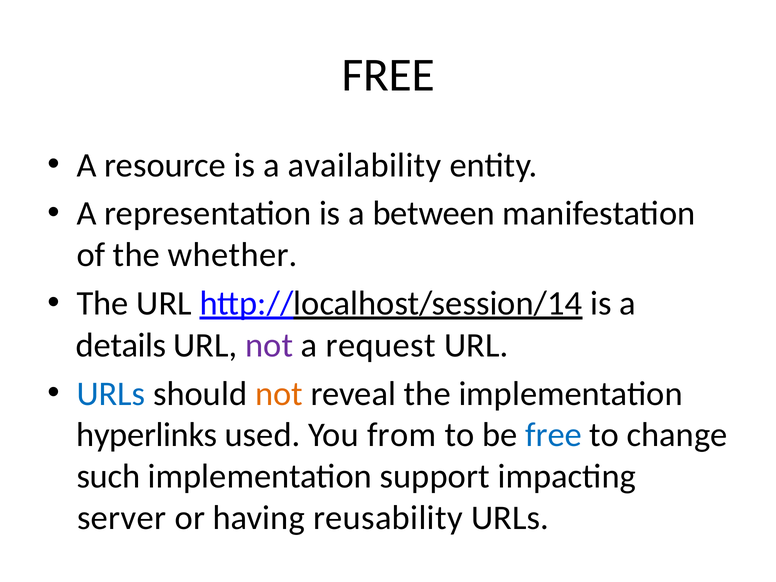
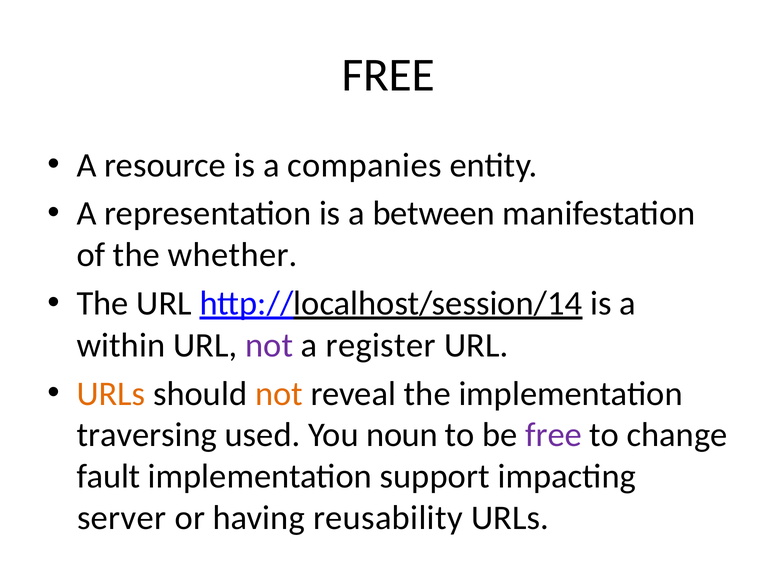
availability: availability -> companies (365, 165)
details: details -> within (121, 345)
request: request -> register (381, 345)
URLs colour: blue -> orange (111, 394)
hyperlinks: hyperlinks -> traversing (147, 435)
from: from -> noun (402, 435)
free colour: blue -> purple (554, 435)
such: such -> fault (108, 476)
